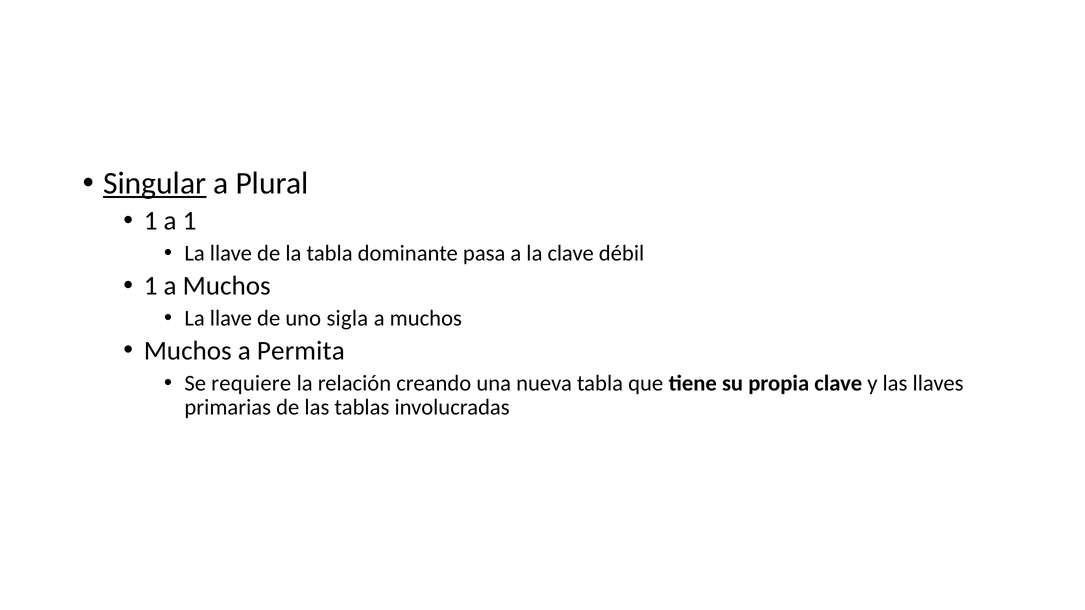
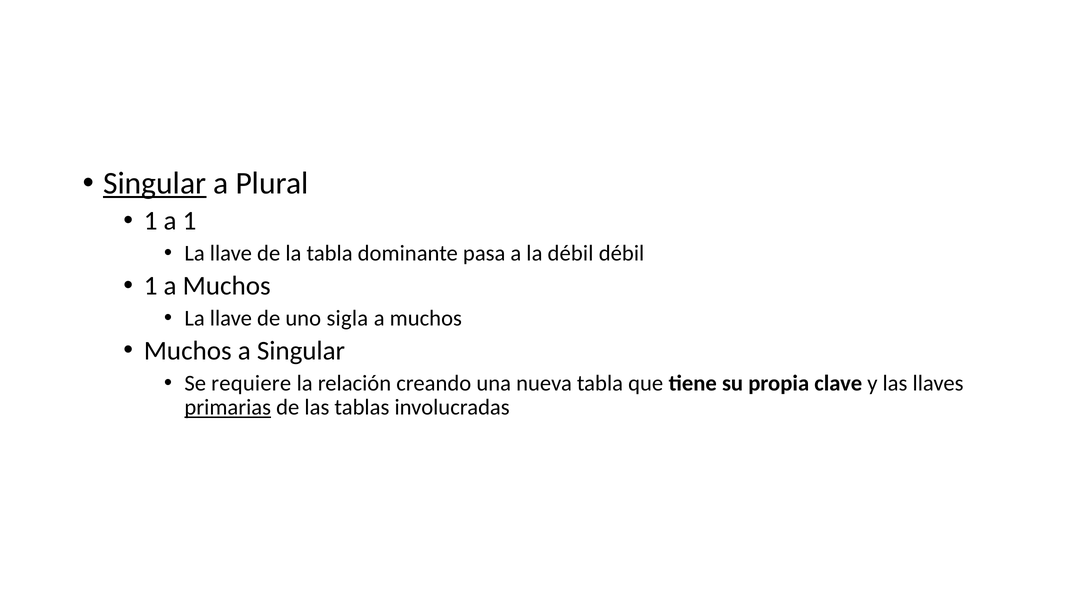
la clave: clave -> débil (570, 253)
a Permita: Permita -> Singular (301, 351)
primarias underline: none -> present (228, 408)
